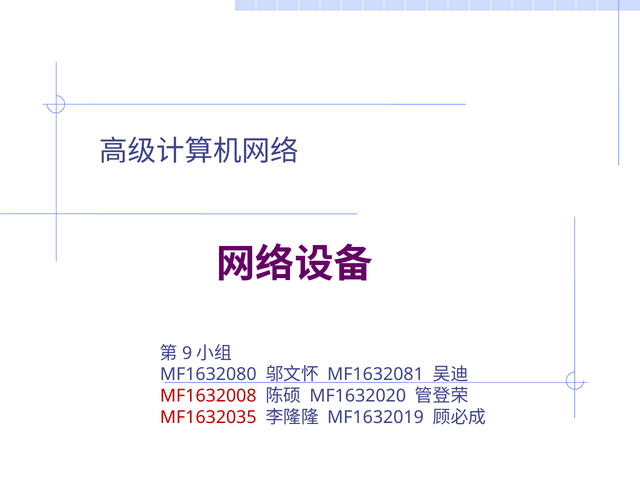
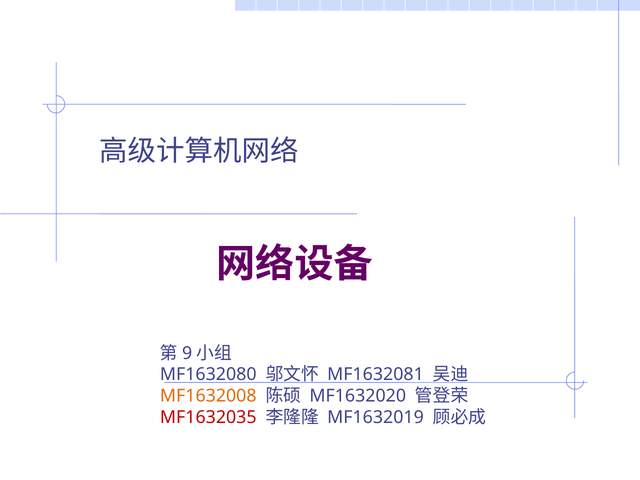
MF1632008 colour: red -> orange (208, 396)
